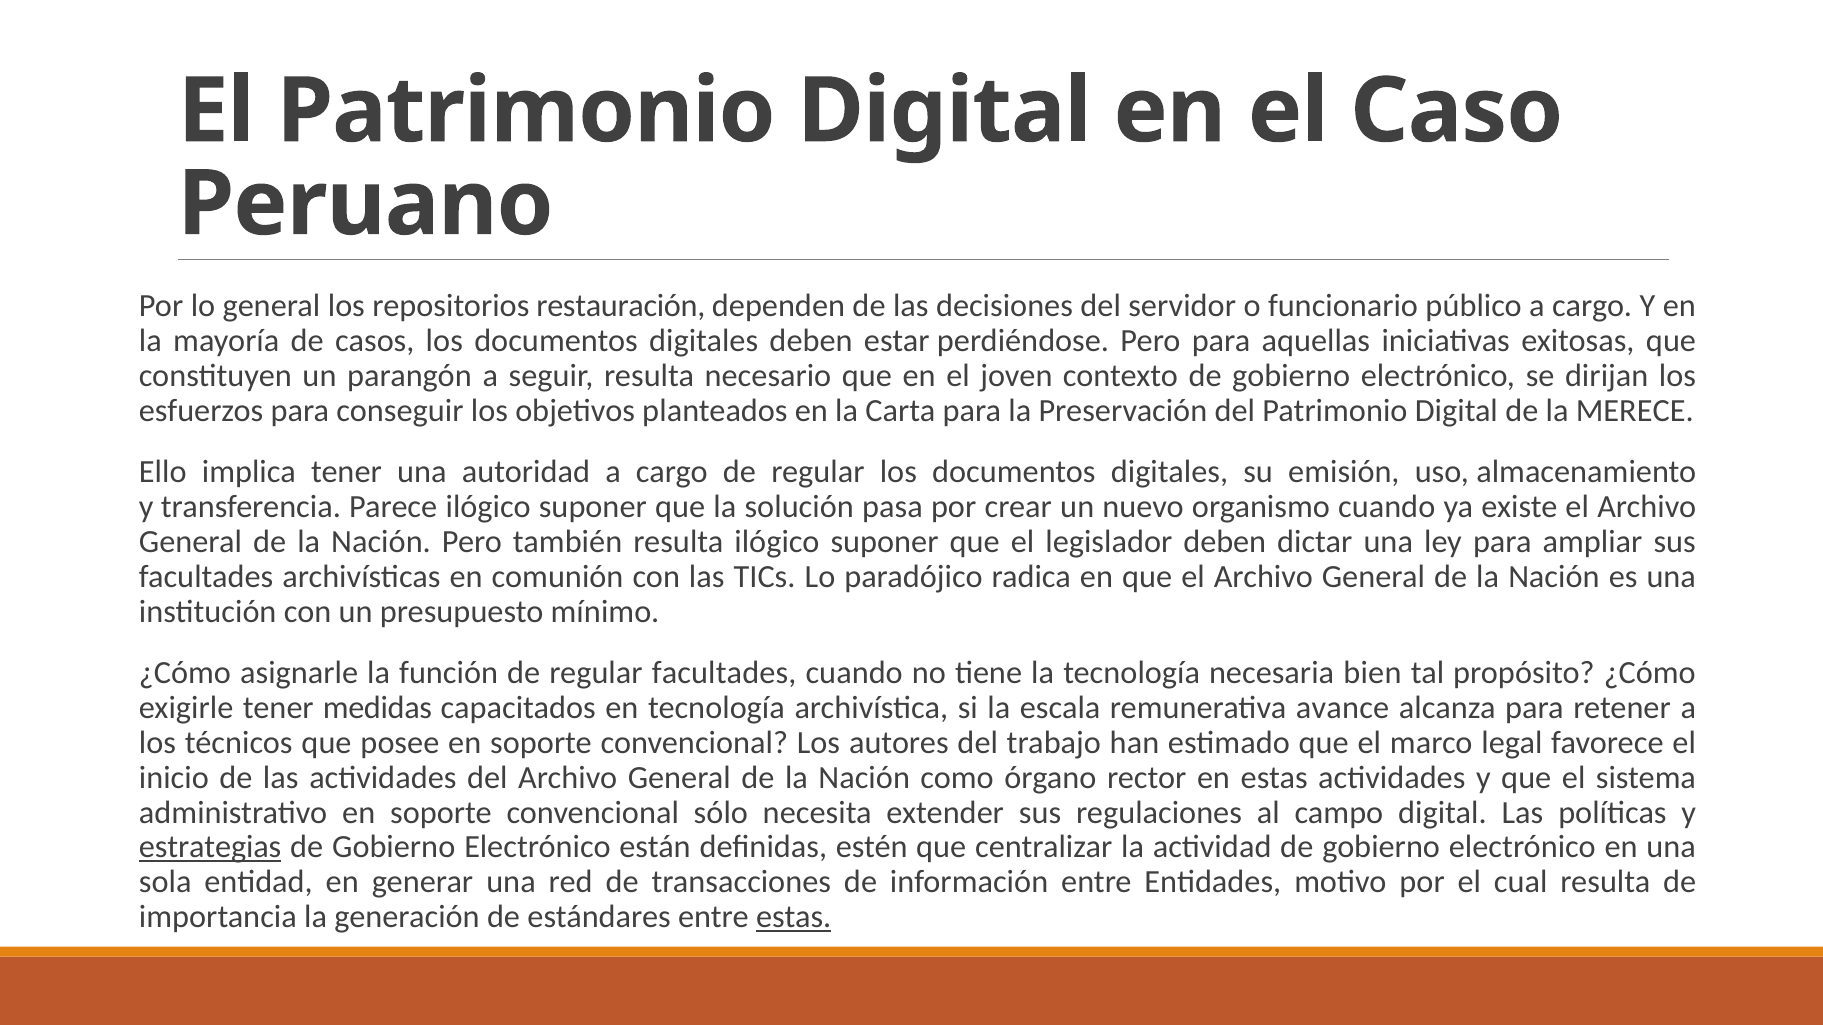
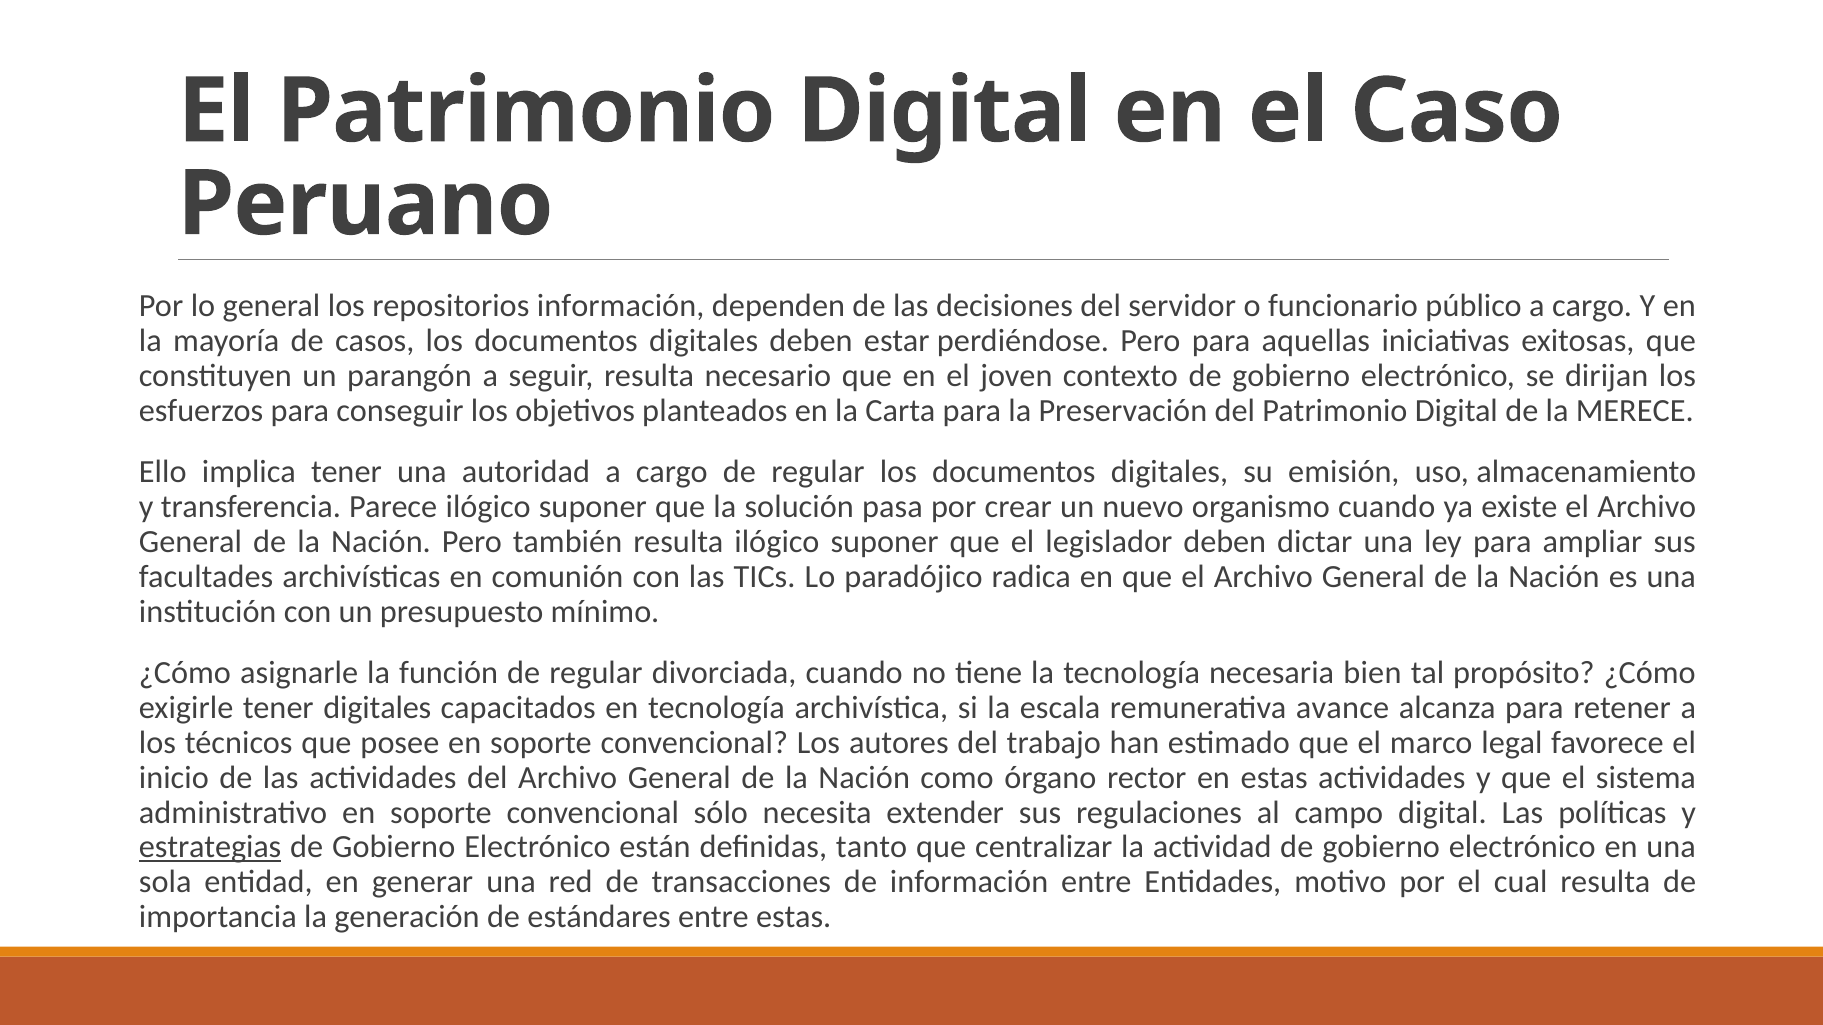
repositorios restauración: restauración -> información (621, 306)
regular facultades: facultades -> divorciada (724, 673)
tener medidas: medidas -> digitales (377, 708)
estén: estén -> tanto (872, 848)
estas underline: present -> none (794, 917)
